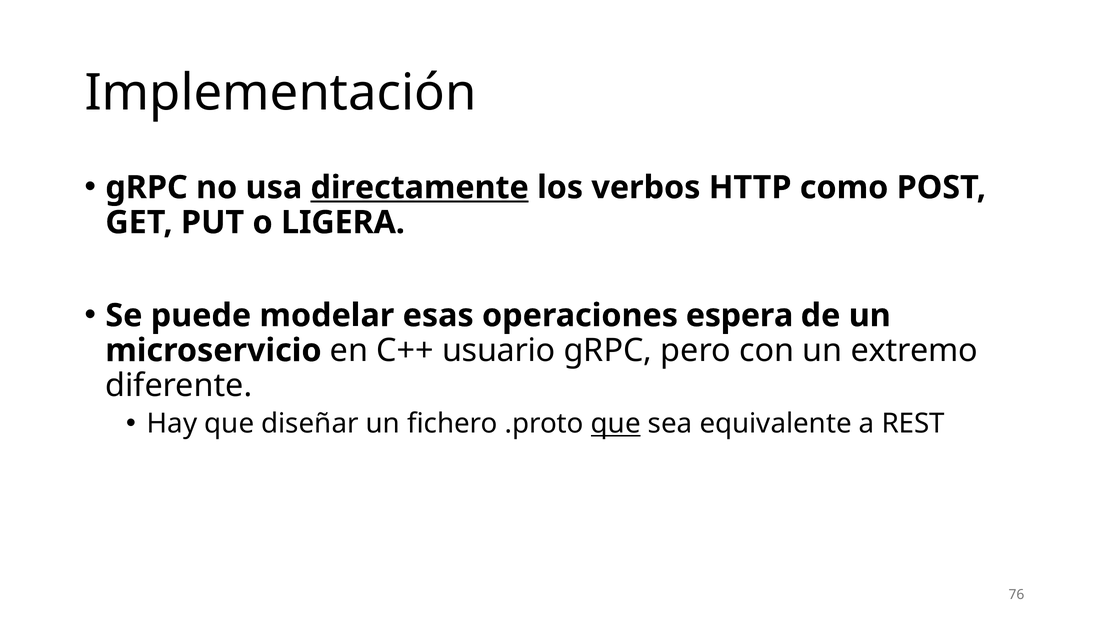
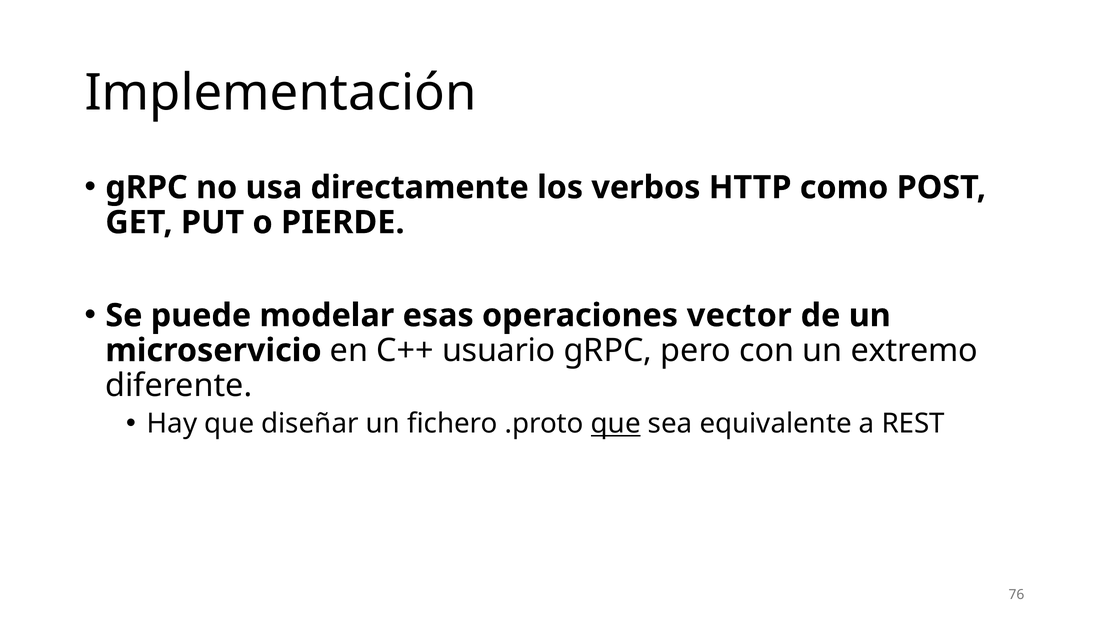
directamente underline: present -> none (420, 188)
LIGERA: LIGERA -> PIERDE (343, 222)
espera: espera -> vector (739, 315)
